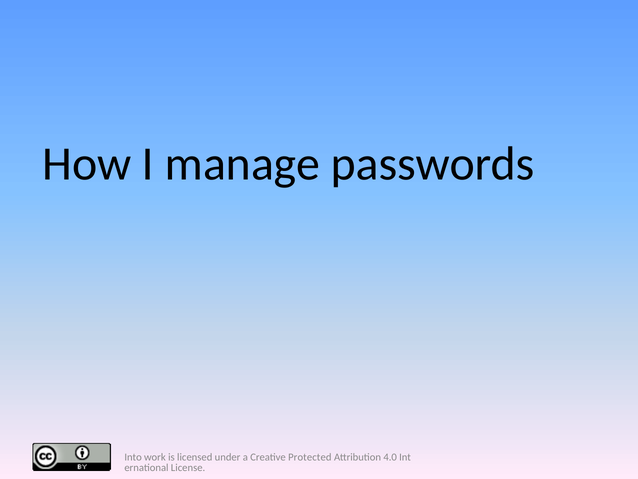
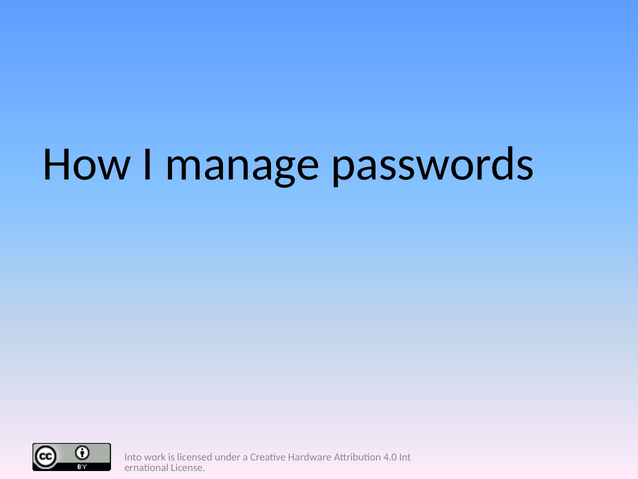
Protected: Protected -> Hardware (310, 457)
